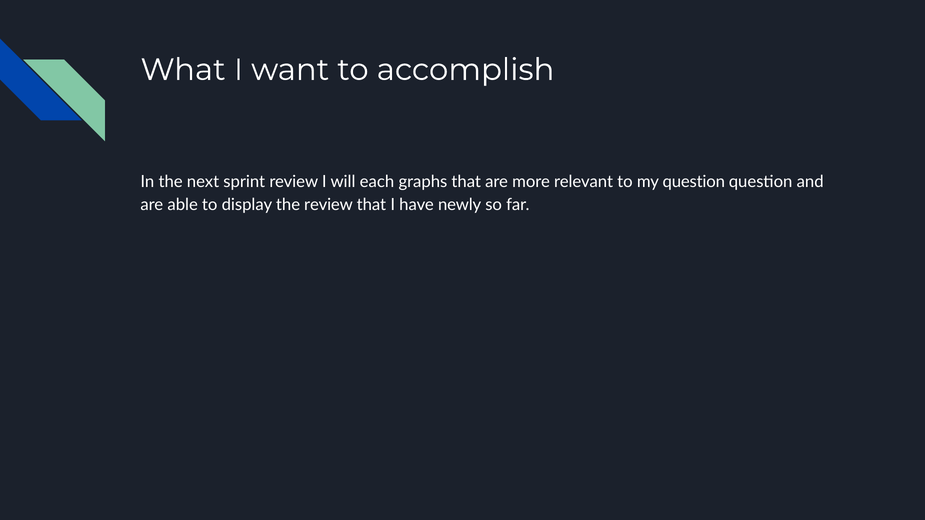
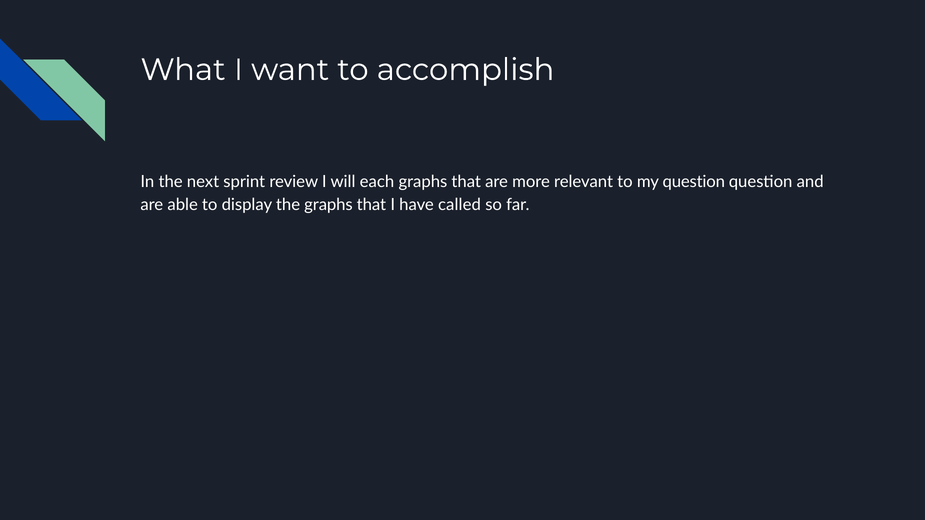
the review: review -> graphs (328, 205)
newly: newly -> called (459, 205)
